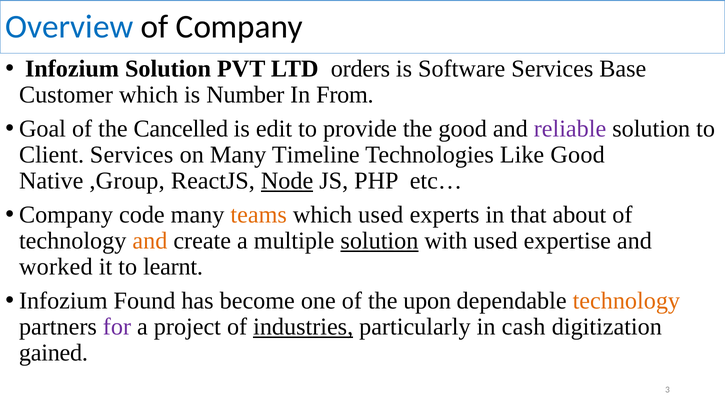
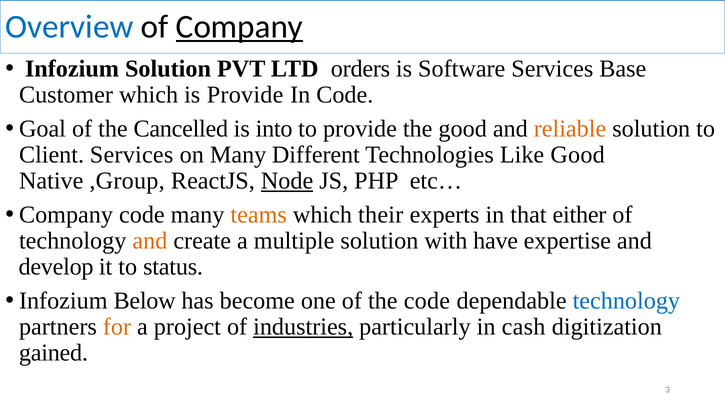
Company underline: none -> present (239, 27)
is Number: Number -> Provide (245, 95)
In From: From -> Code (345, 95)
edit: edit -> into (274, 129)
reliable colour: purple -> orange (570, 129)
Timeline: Timeline -> Different (316, 155)
which used: used -> their (381, 215)
about: about -> either (579, 215)
solution underline: present -> none (379, 241)
with used: used -> have (496, 241)
worked: worked -> develop (56, 267)
learnt: learnt -> status (173, 267)
Found: Found -> Below (145, 300)
the upon: upon -> code (427, 300)
technology colour: orange -> blue (626, 300)
for colour: purple -> orange (117, 327)
